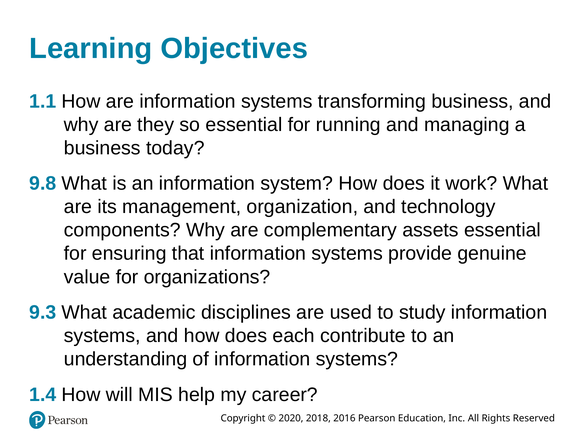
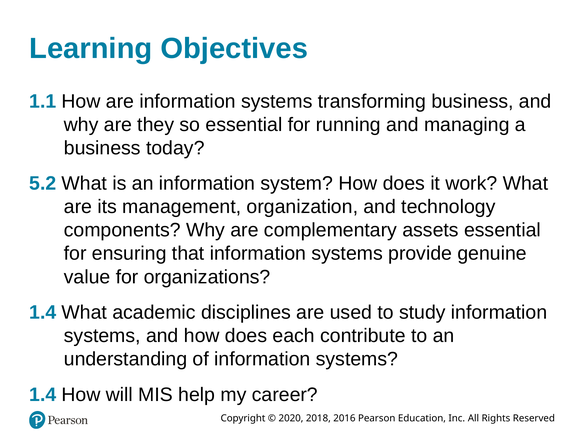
9.8: 9.8 -> 5.2 (43, 183)
9.3: 9.3 -> 1.4 (43, 312)
